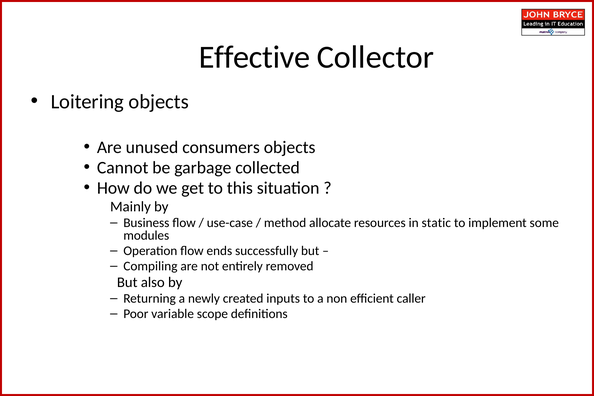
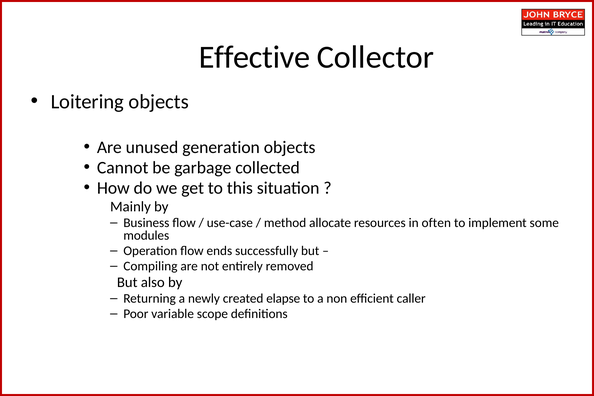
consumers: consumers -> generation (221, 147)
static: static -> often (436, 223)
inputs: inputs -> elapse (283, 298)
